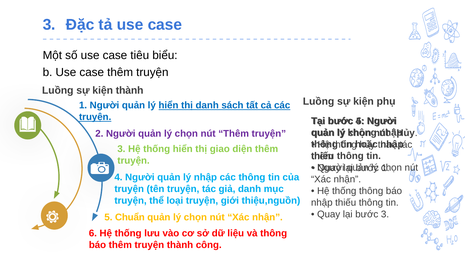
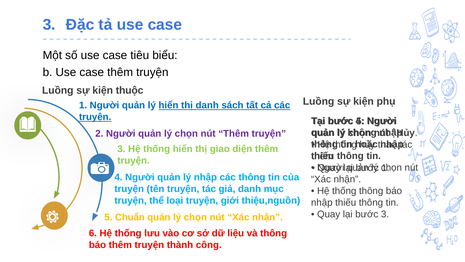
kiện thành: thành -> thuộc (130, 90)
